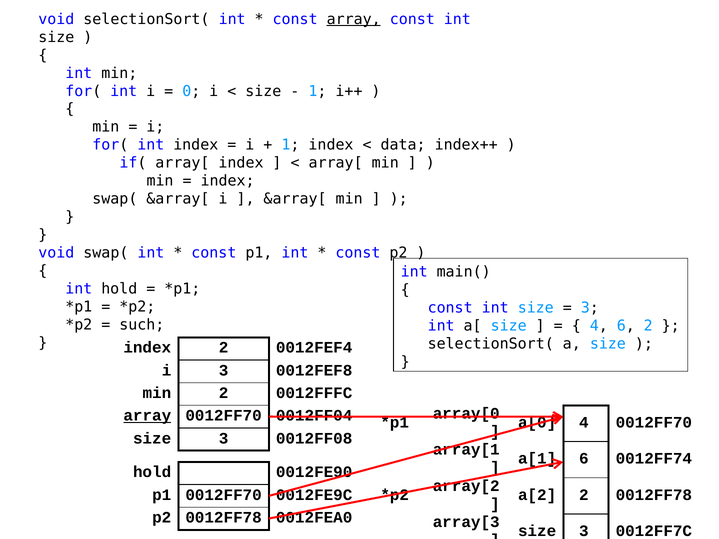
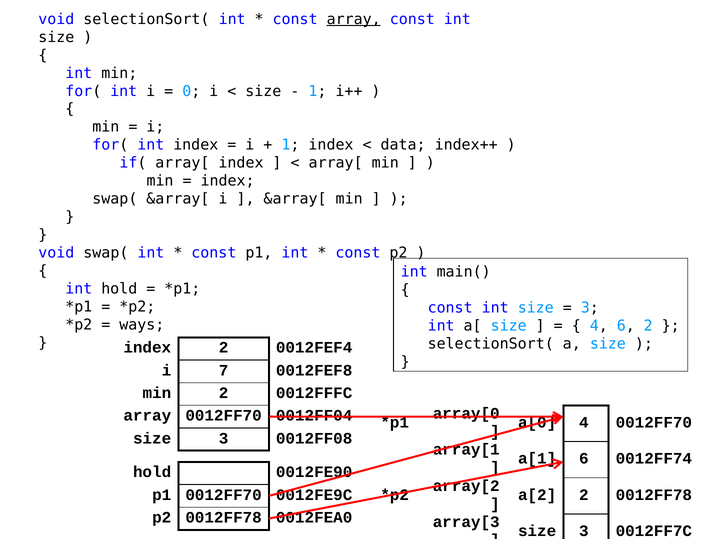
such: such -> ways (142, 325)
i 3: 3 -> 7 (224, 371)
array underline: present -> none (147, 416)
